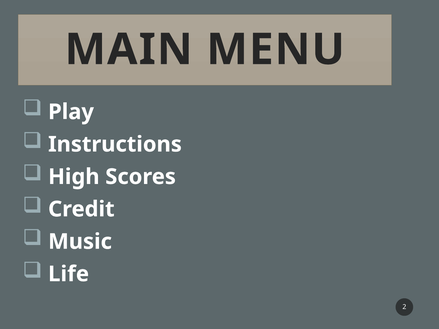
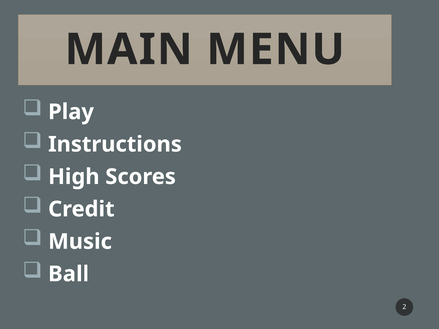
Life: Life -> Ball (69, 274)
